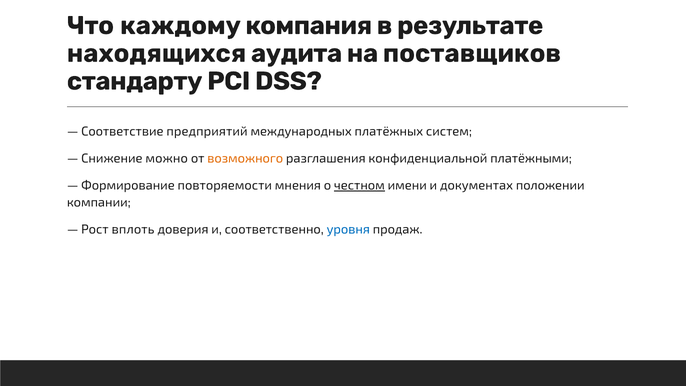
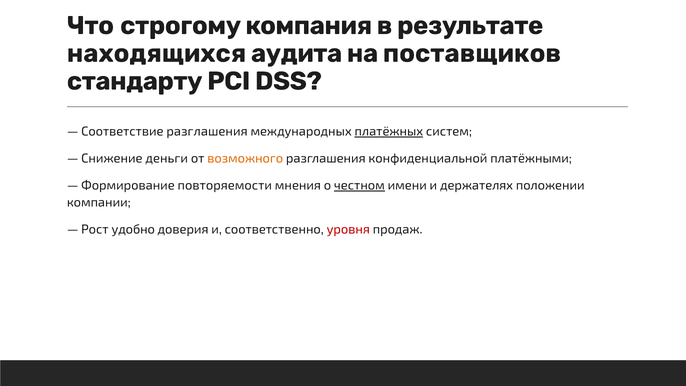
каждому: каждому -> строгому (181, 26)
Соответствие предприятий: предприятий -> разглашения (207, 131)
платёжных underline: none -> present (389, 131)
можно: можно -> деньги (167, 158)
документах: документах -> держателях (477, 185)
вплоть: вплоть -> удобно (133, 229)
уровня colour: blue -> red (348, 229)
